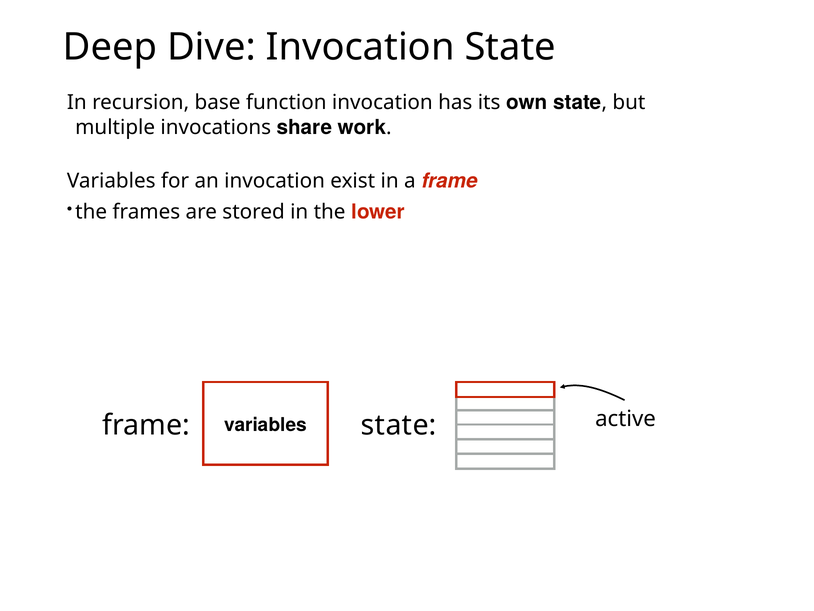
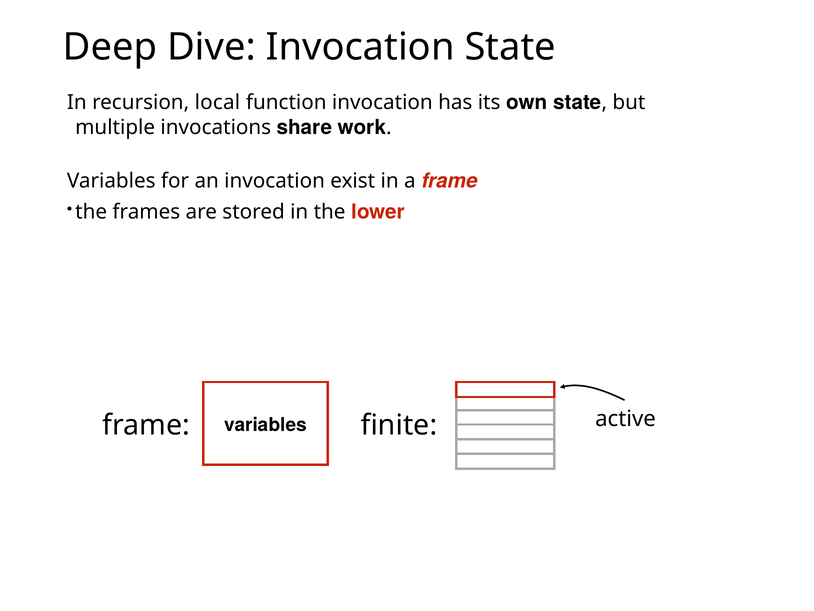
base: base -> local (217, 103)
frame state: state -> finite (399, 425)
